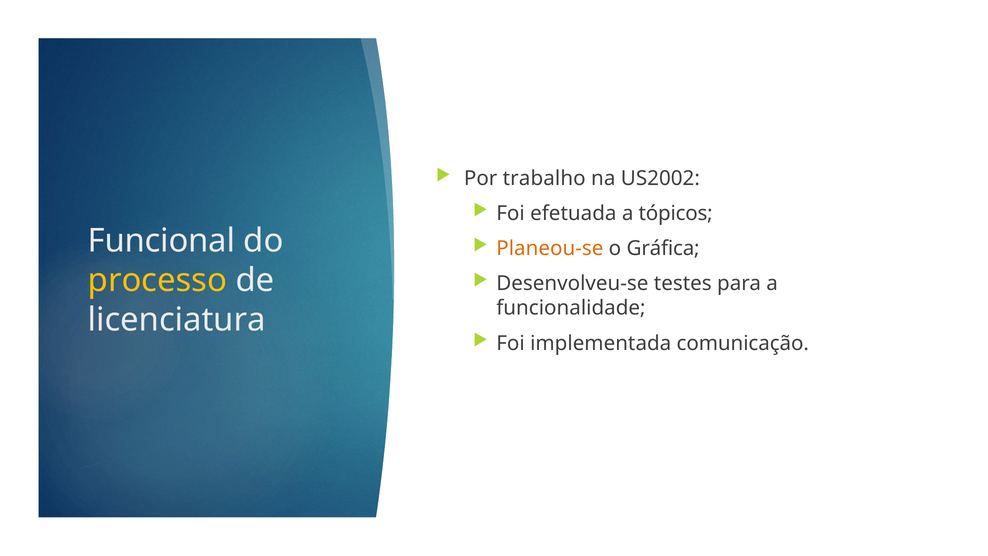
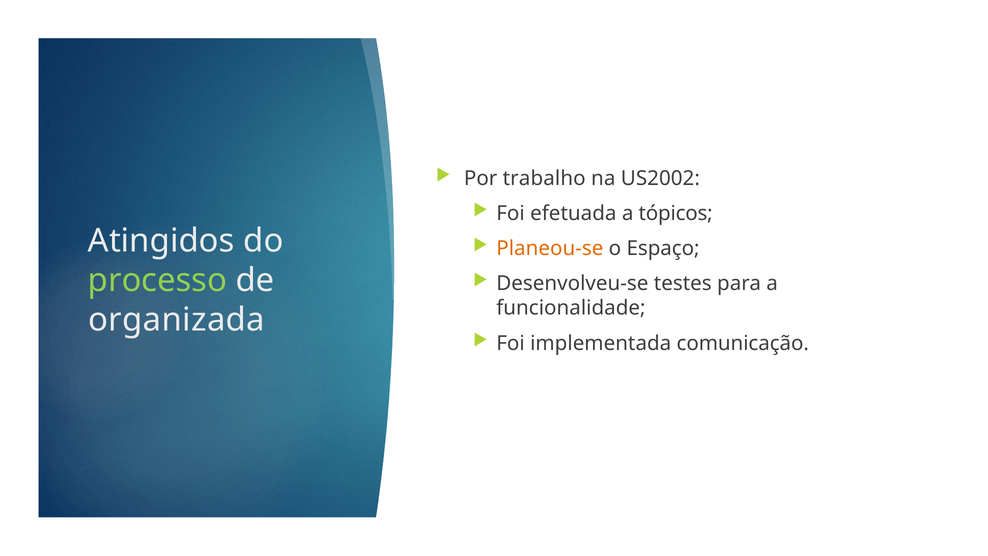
Funcional: Funcional -> Atingidos (161, 241)
Gráfica: Gráfica -> Espaço (663, 248)
processo colour: yellow -> light green (157, 280)
licenciatura: licenciatura -> organizada (177, 320)
